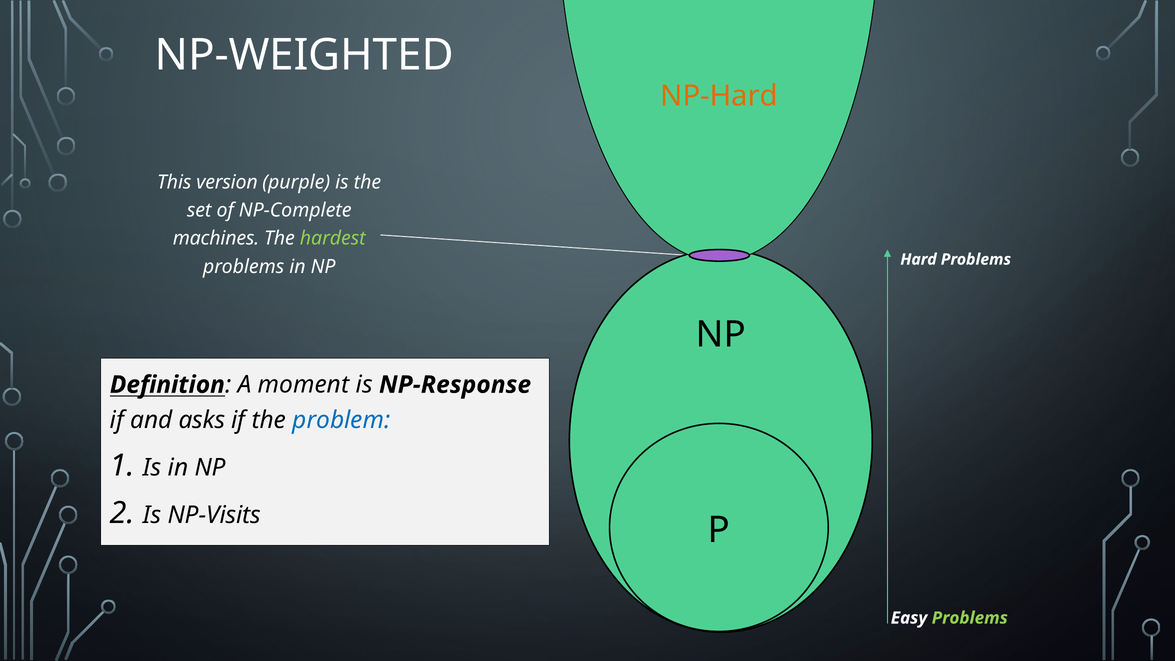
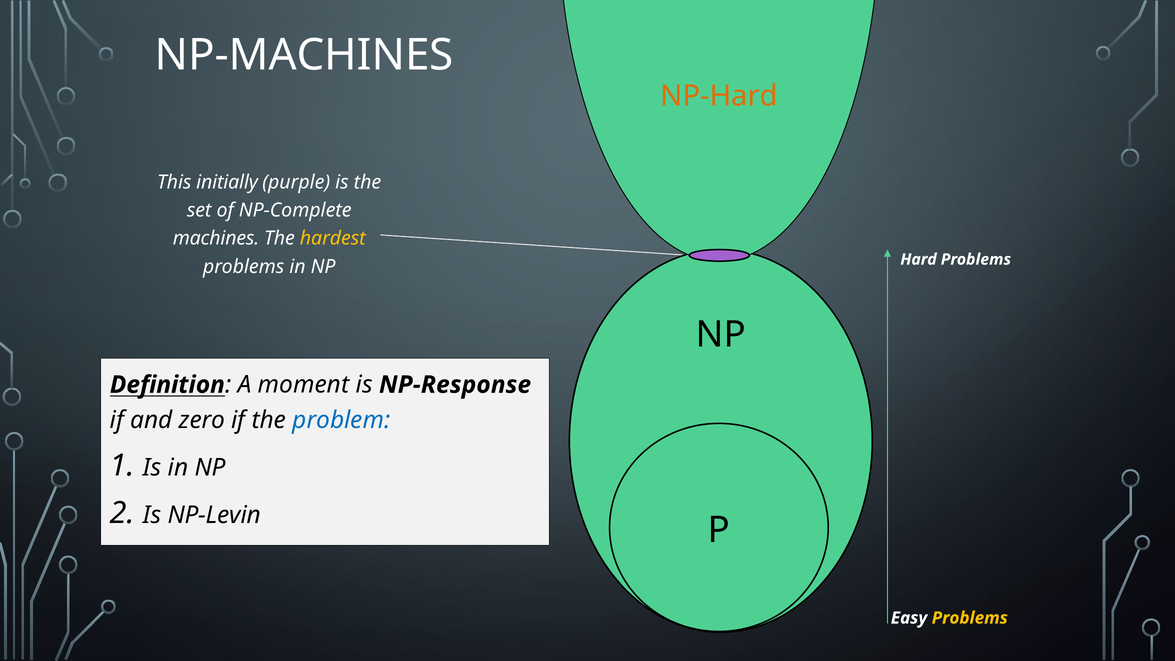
NP-WEIGHTED: NP-WEIGHTED -> NP-MACHINES (304, 55)
version: version -> initially (227, 182)
hardest colour: light green -> yellow (333, 238)
asks: asks -> zero (202, 420)
NP-Visits: NP-Visits -> NP-Levin (214, 515)
Problems colour: light green -> yellow (970, 618)
